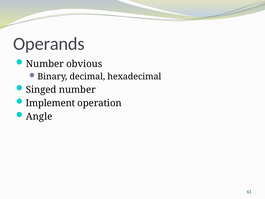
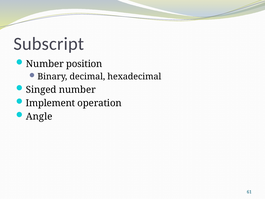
Operands: Operands -> Subscript (49, 44)
obvious: obvious -> position (84, 64)
